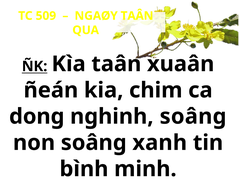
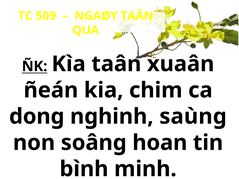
nghinh soâng: soâng -> saùng (193, 117)
xanh: xanh -> hoan (160, 143)
